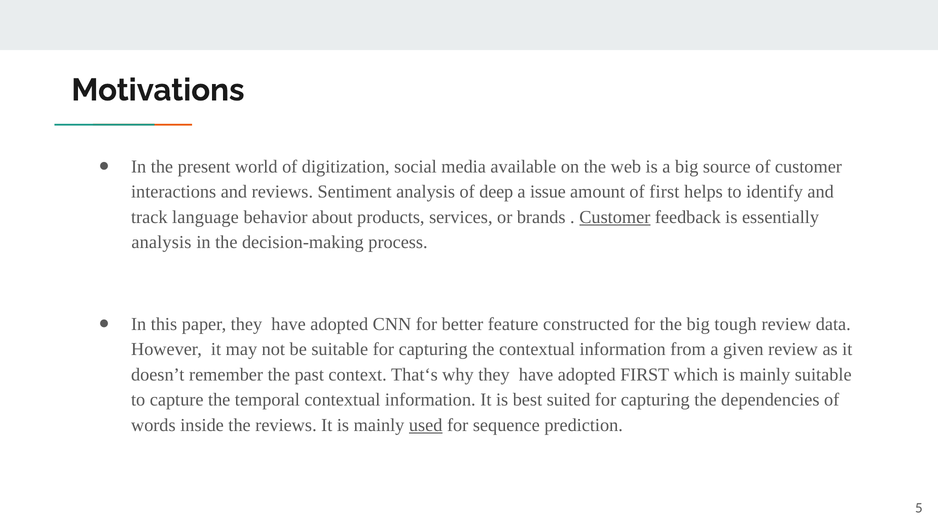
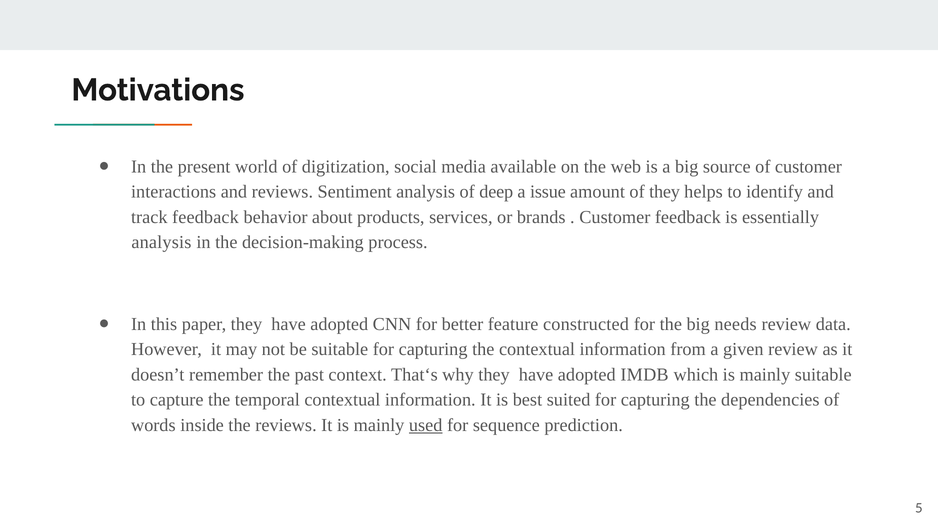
of first: first -> they (665, 192)
track language: language -> feedback (205, 217)
Customer underline: present -> none (615, 217)
tough: tough -> needs (736, 324)
adopted FIRST: FIRST -> IMDB (645, 374)
